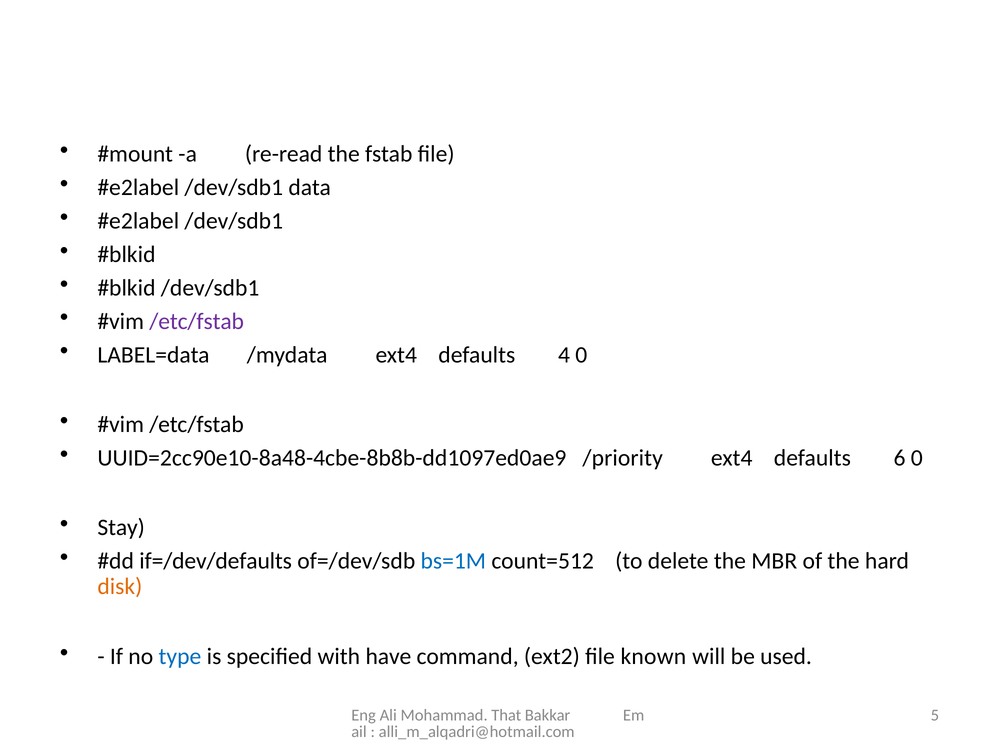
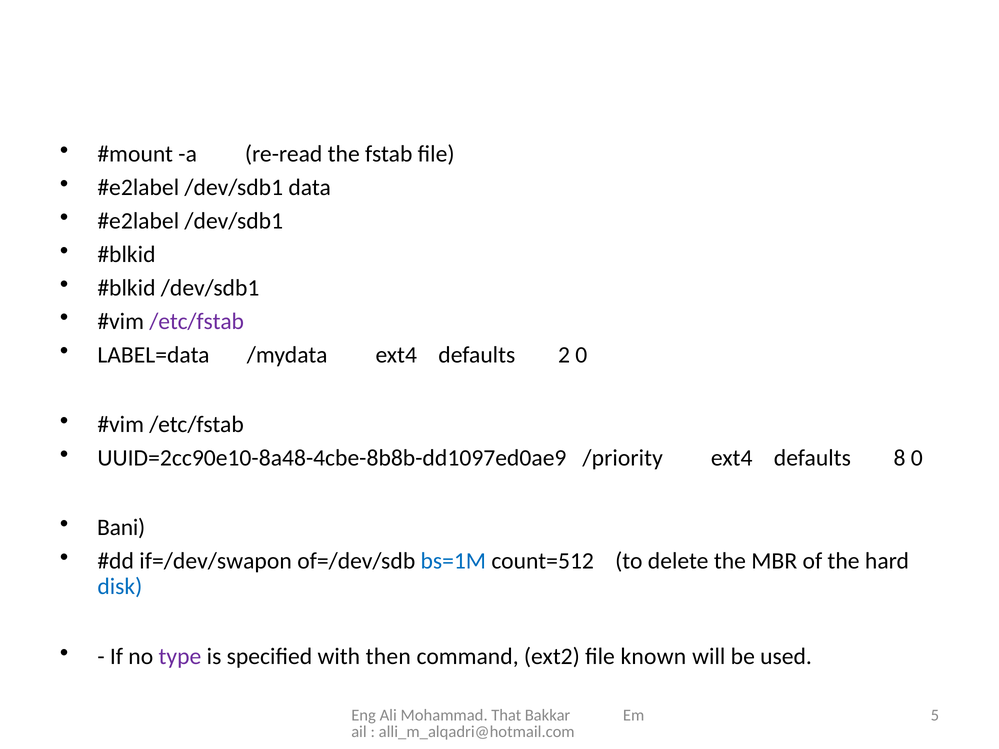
4: 4 -> 2 (564, 355)
6: 6 -> 8 (900, 458)
Stay: Stay -> Bani (121, 528)
if=/dev/defaults: if=/dev/defaults -> if=/dev/swapon (216, 561)
disk colour: orange -> blue (120, 587)
type colour: blue -> purple (180, 657)
have: have -> then (388, 657)
